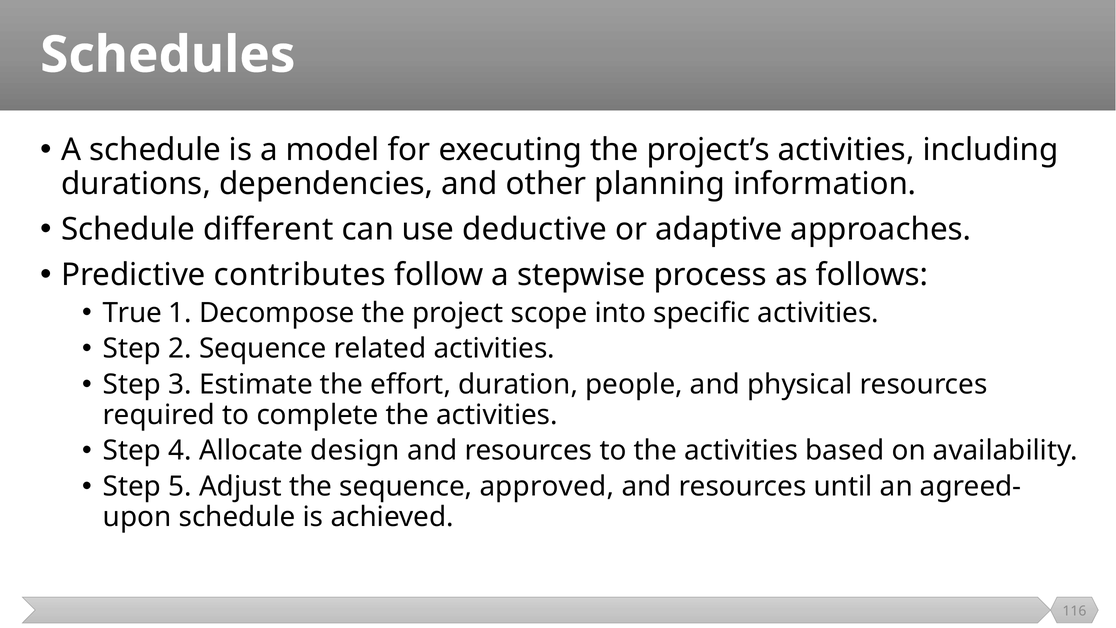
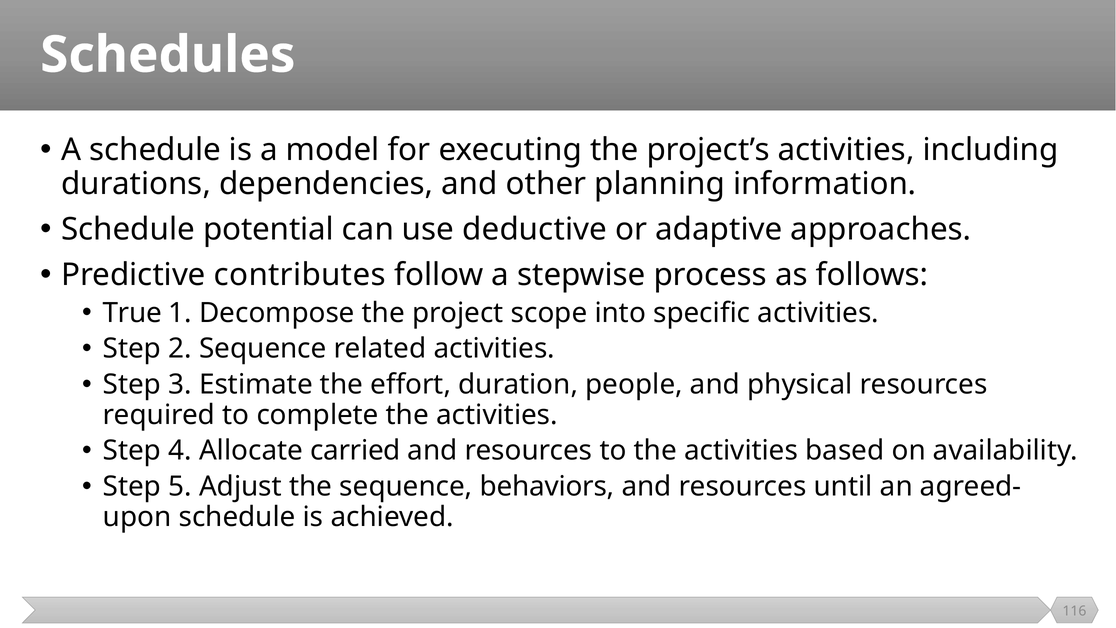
different: different -> potential (268, 229)
design: design -> carried (355, 451)
approved: approved -> behaviors (547, 486)
